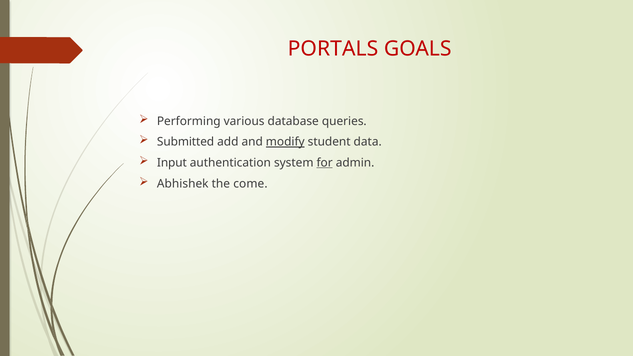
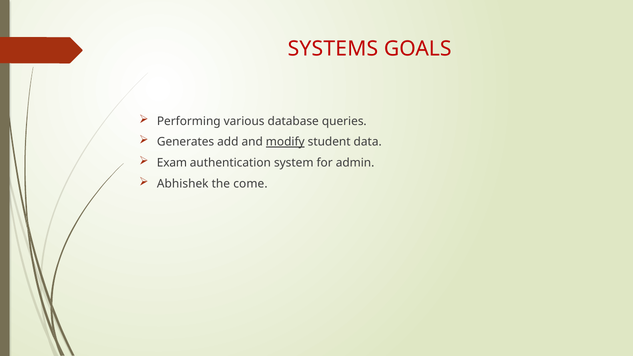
PORTALS: PORTALS -> SYSTEMS (333, 49)
Submitted: Submitted -> Generates (186, 142)
Input: Input -> Exam (172, 163)
for underline: present -> none (325, 163)
